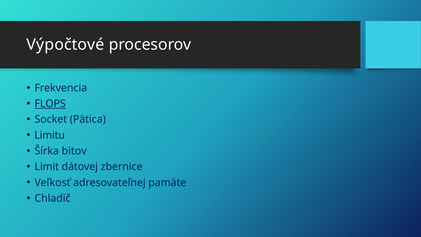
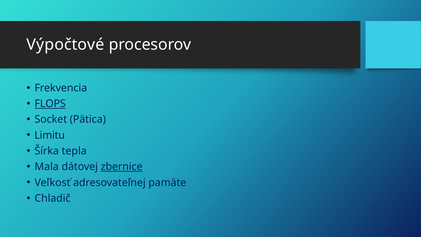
bitov: bitov -> tepla (74, 151)
Limit: Limit -> Mala (47, 167)
zbernice underline: none -> present (122, 167)
